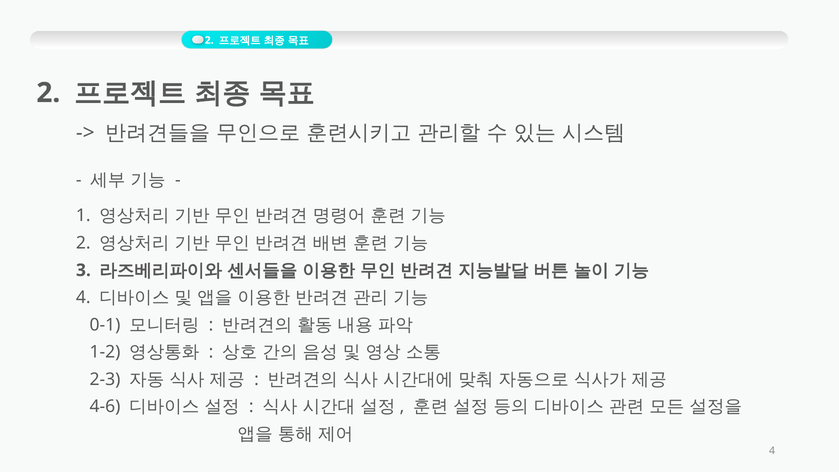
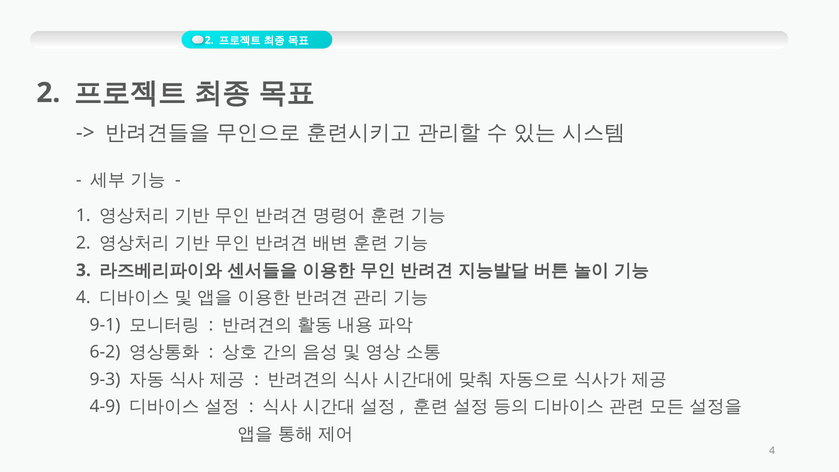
0-1: 0-1 -> 9-1 (105, 325)
1-2: 1-2 -> 6-2 (105, 352)
2-3: 2-3 -> 9-3 (105, 379)
4-6: 4-6 -> 4-9 (105, 407)
